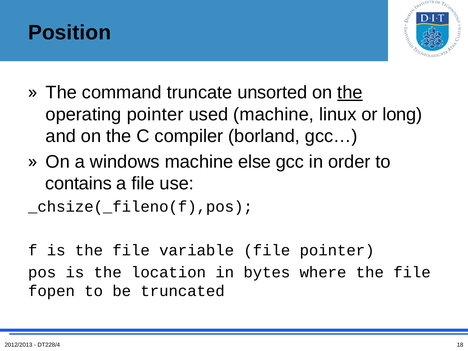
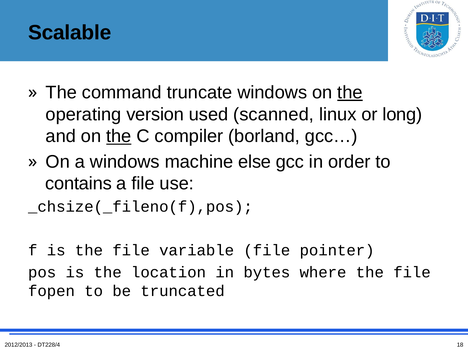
Position: Position -> Scalable (70, 33)
truncate unsorted: unsorted -> windows (272, 93)
operating pointer: pointer -> version (155, 114)
used machine: machine -> scanned (274, 114)
the underline: none -> present (119, 136)
